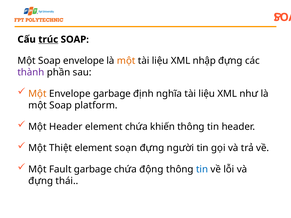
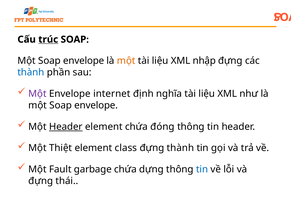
thành colour: purple -> blue (31, 72)
Một colour: orange -> purple (37, 94)
Envelope garbage: garbage -> internet (112, 94)
platform: platform -> envelope (96, 105)
Header underline: none -> present (66, 127)
khiến: khiến -> đóng (162, 127)
soạn: soạn -> class (126, 148)
đựng người: người -> thành (180, 148)
động: động -> dựng (151, 169)
